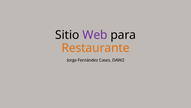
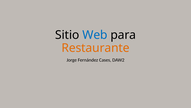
Web colour: purple -> blue (95, 35)
